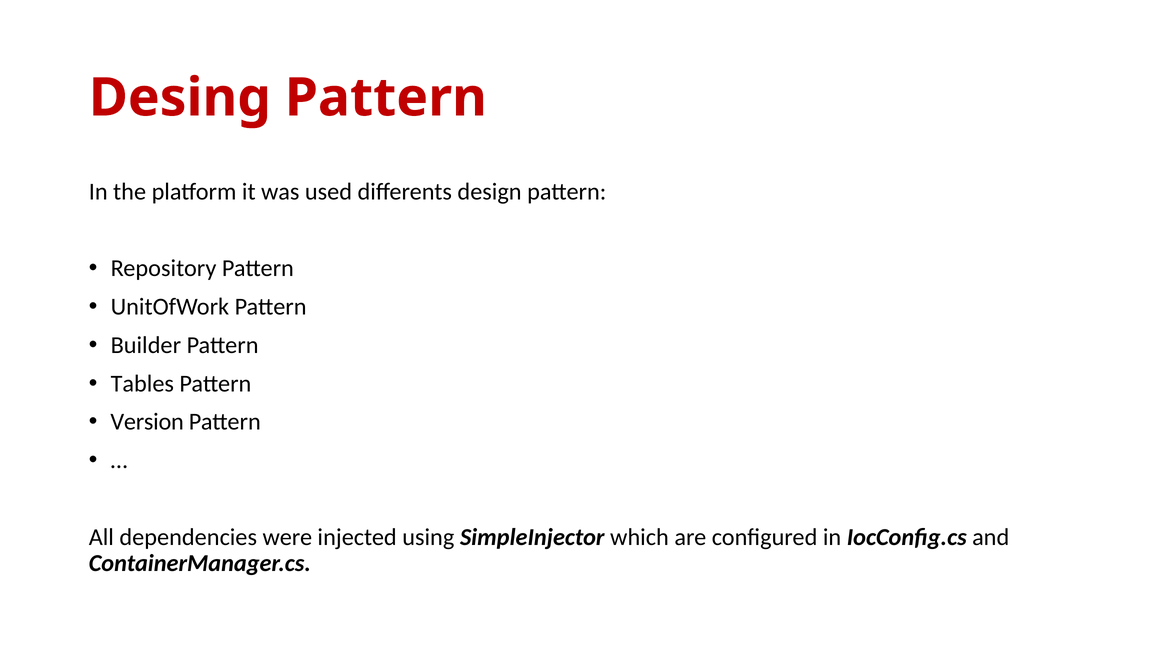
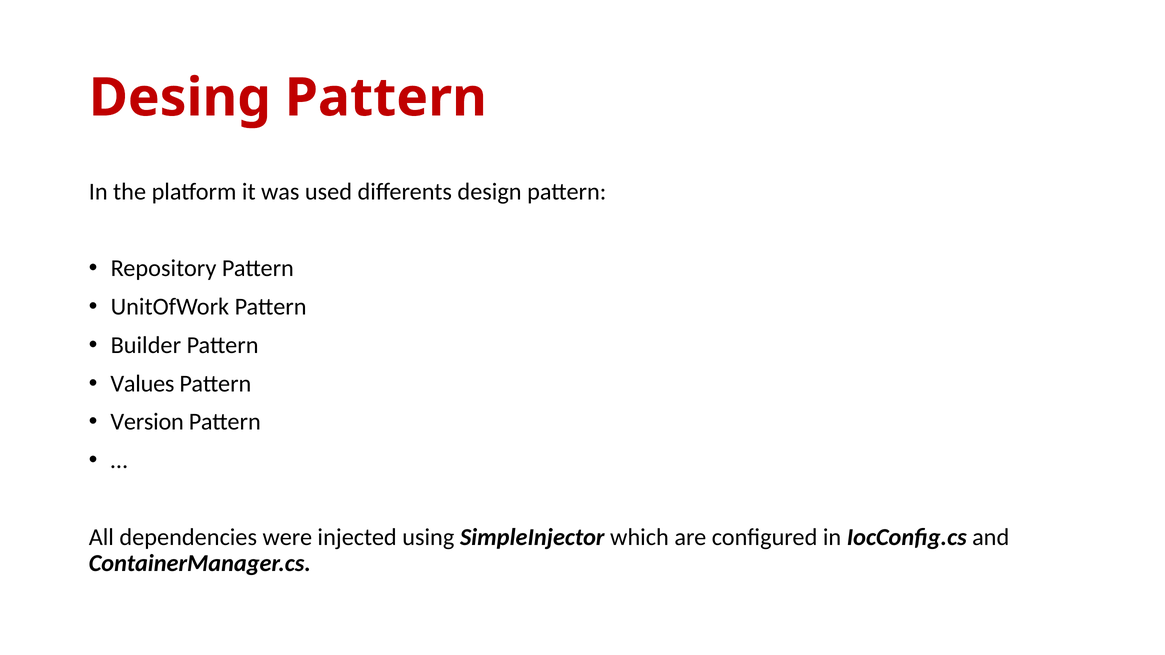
Tables: Tables -> Values (142, 384)
